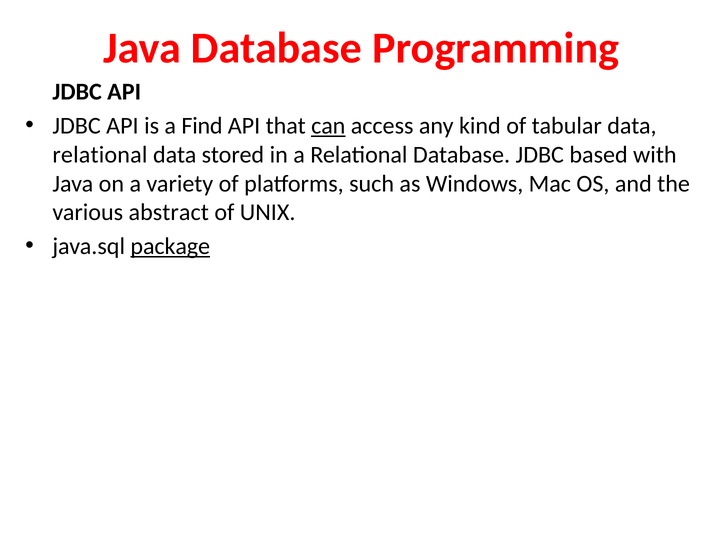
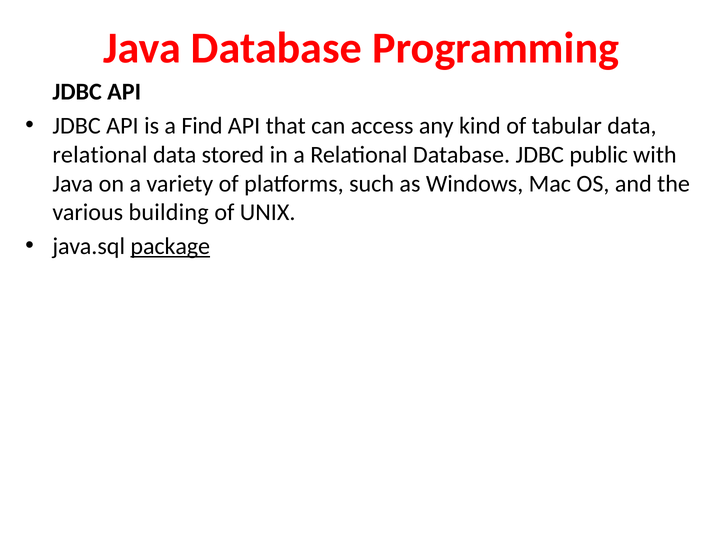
can underline: present -> none (328, 126)
based: based -> public (599, 155)
abstract: abstract -> building (169, 213)
